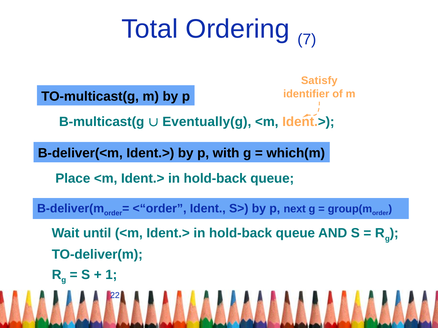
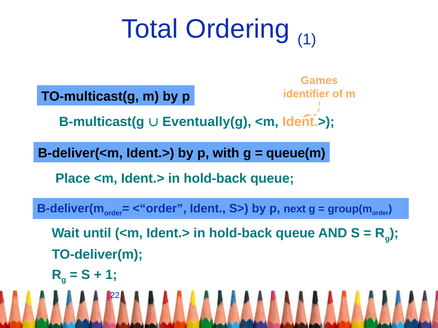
Ordering 7: 7 -> 1 (307, 39)
Satisfy: Satisfy -> Games (319, 81)
which(m: which(m -> queue(m (296, 153)
